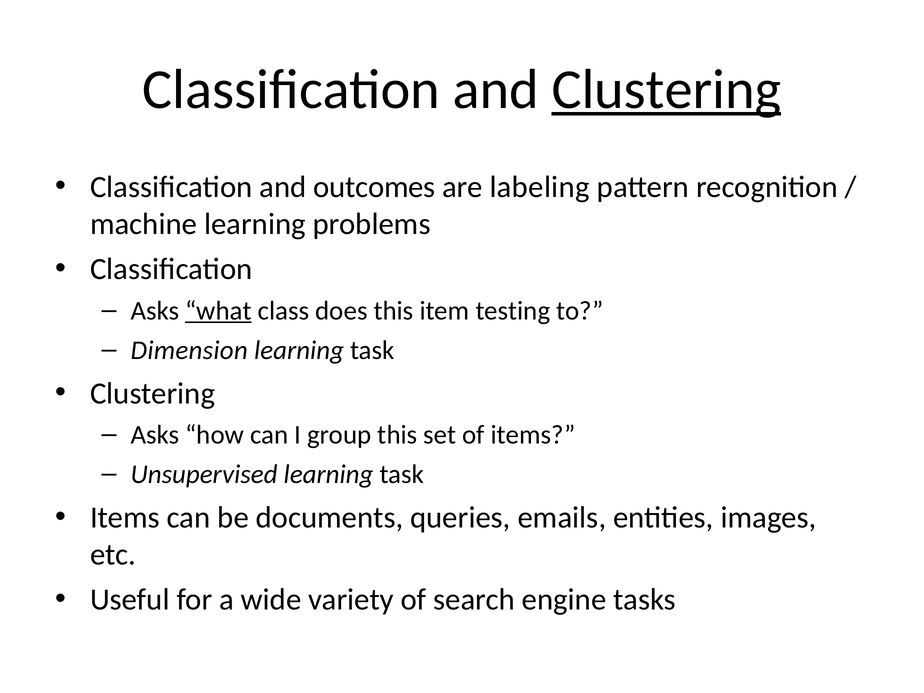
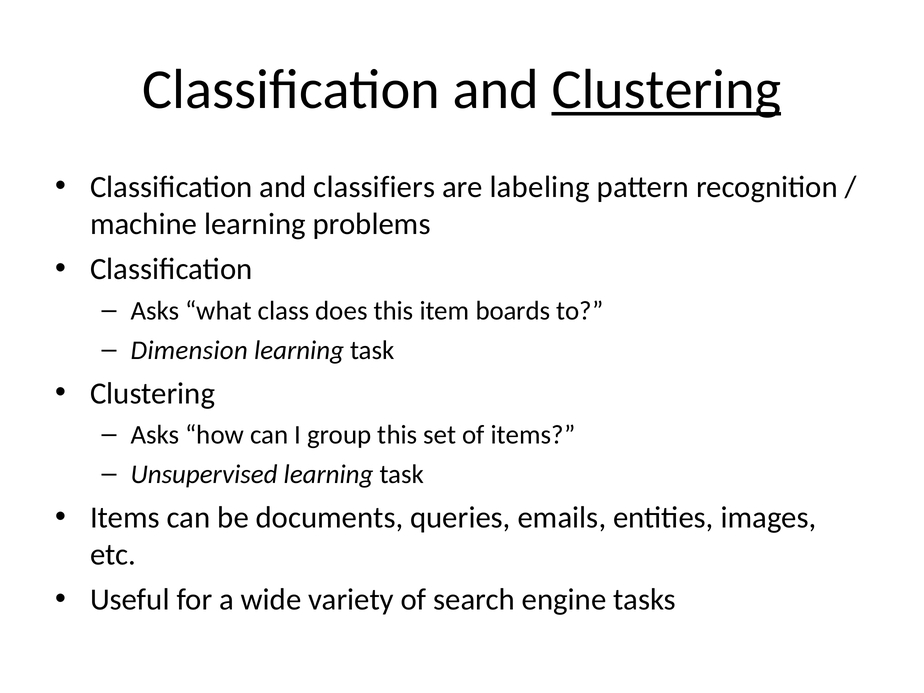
outcomes: outcomes -> classifiers (374, 187)
what underline: present -> none (218, 311)
testing: testing -> boards (513, 311)
